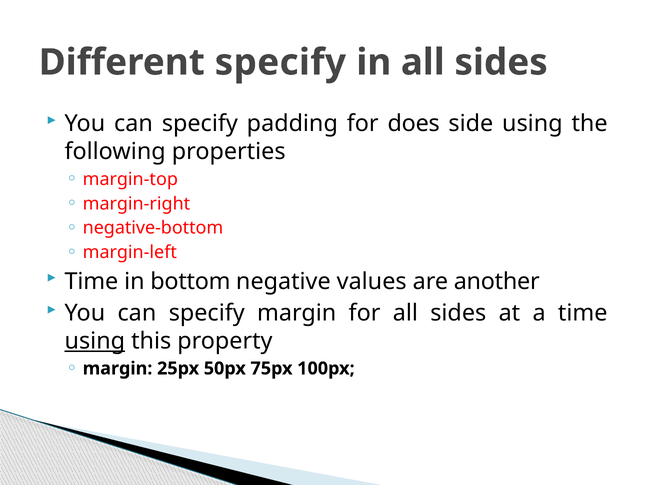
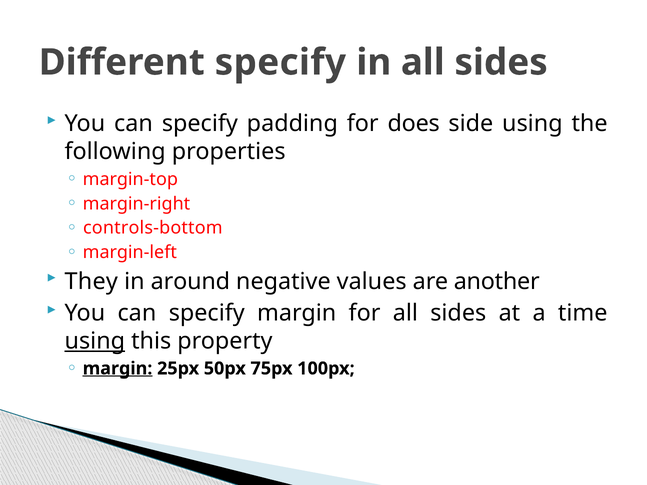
negative-bottom: negative-bottom -> controls-bottom (153, 228)
Time: Time -> They (91, 282)
bottom: bottom -> around (190, 282)
margin underline: none -> present (118, 369)
